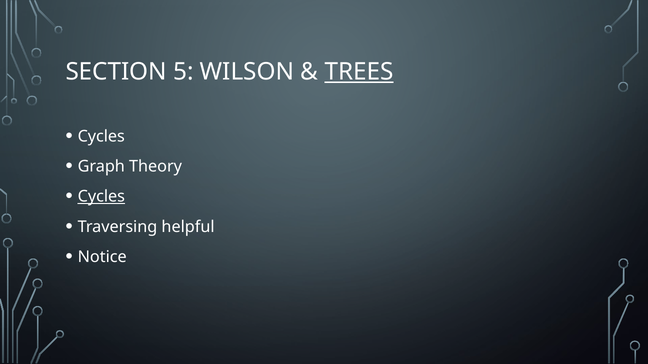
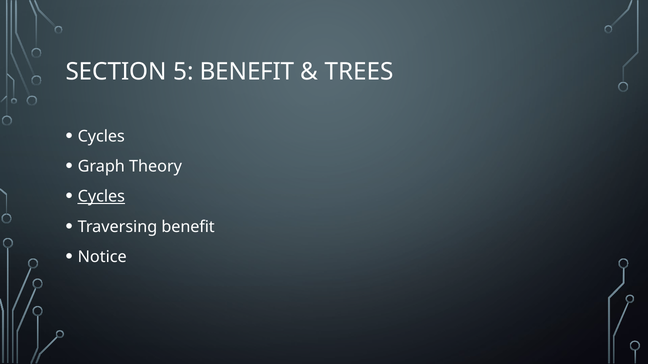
5 WILSON: WILSON -> BENEFIT (247, 72)
TREES underline: present -> none (359, 72)
Traversing helpful: helpful -> benefit (188, 227)
